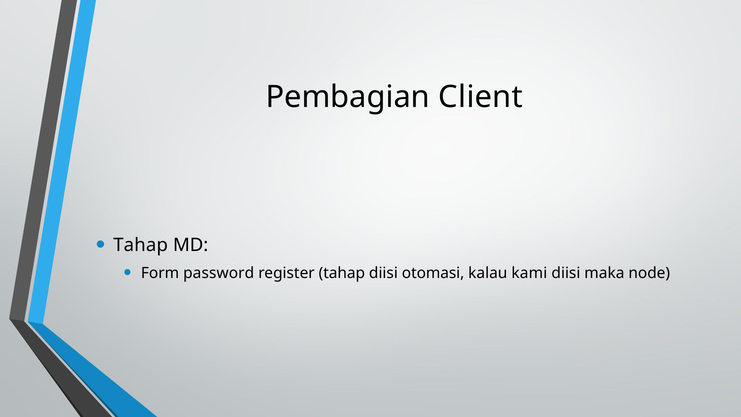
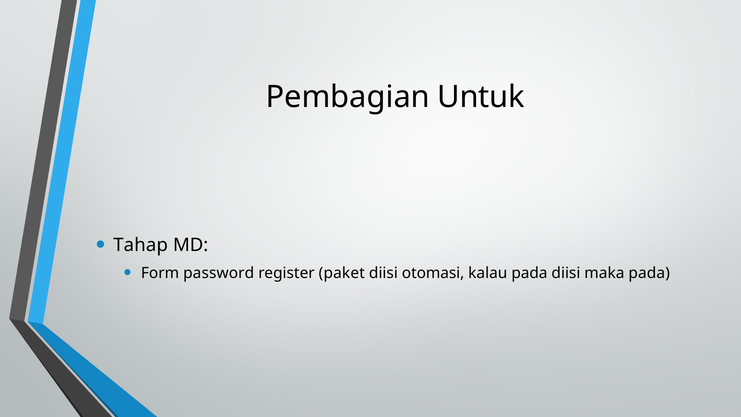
Client: Client -> Untuk (481, 97)
register tahap: tahap -> paket (342, 273)
kalau kami: kami -> pada (529, 273)
maka node: node -> pada (649, 273)
